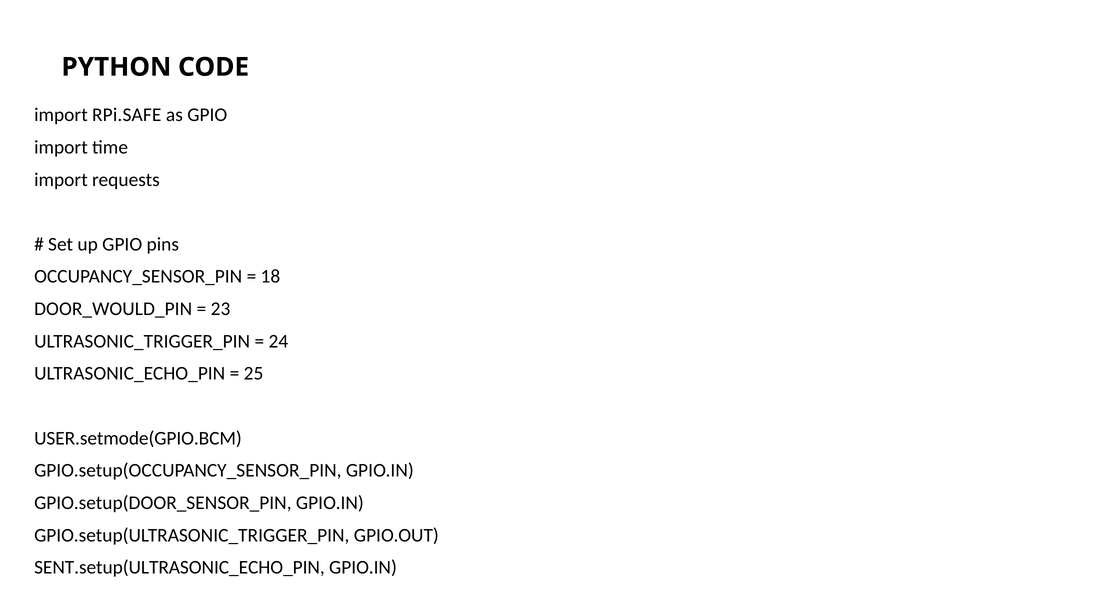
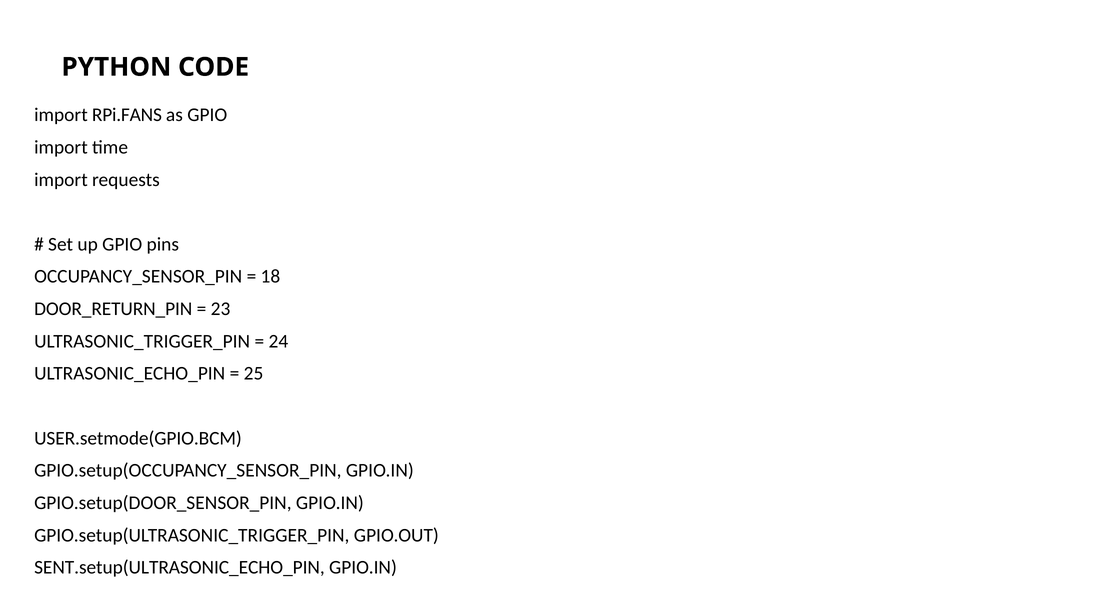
RPi.SAFE: RPi.SAFE -> RPi.FANS (127, 115)
DOOR_WOULD_PIN: DOOR_WOULD_PIN -> DOOR_RETURN_PIN (113, 309)
